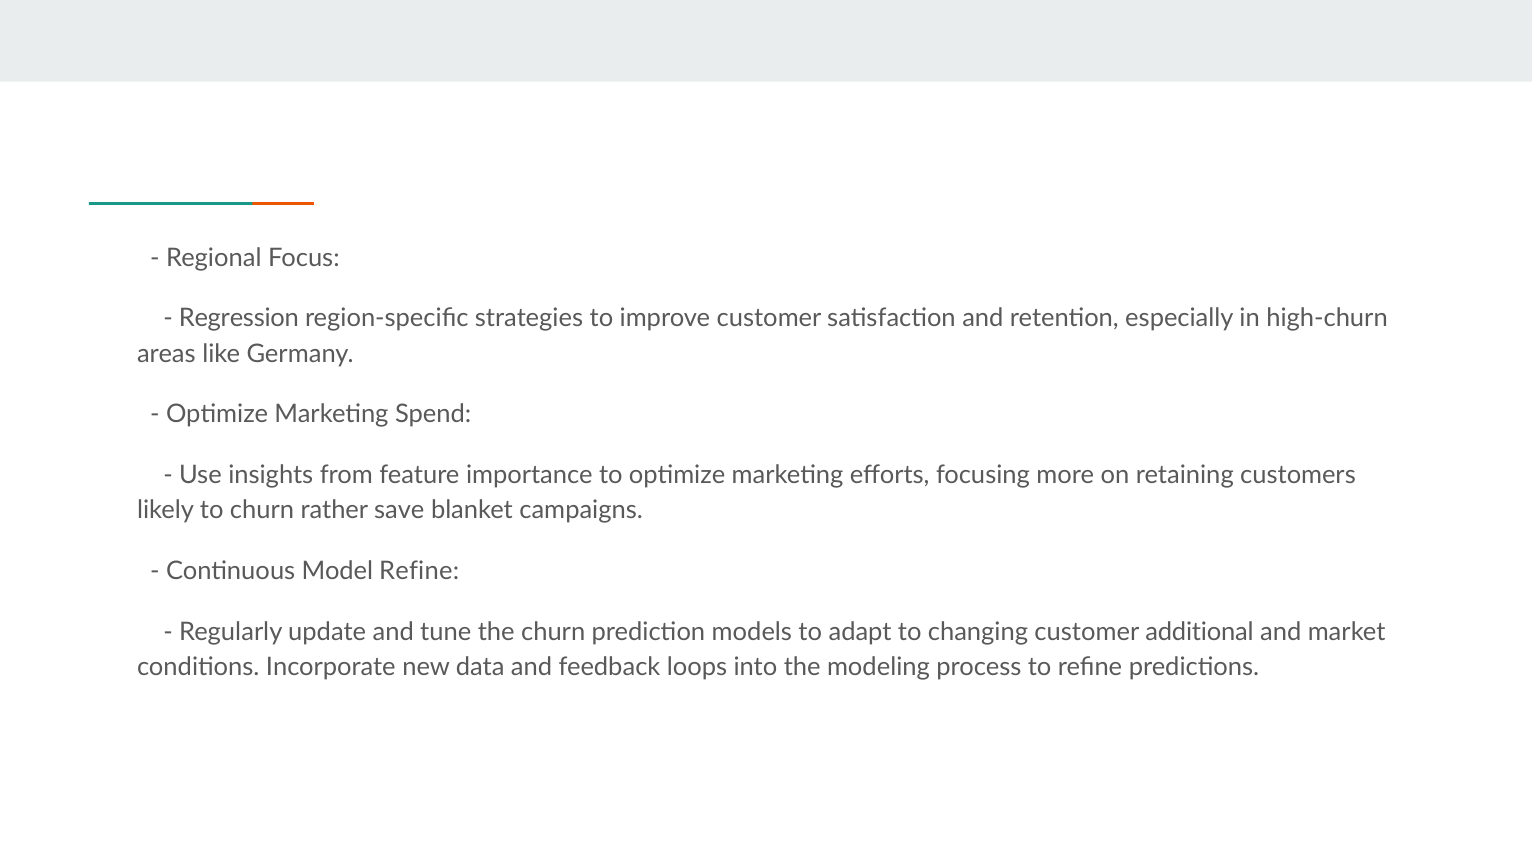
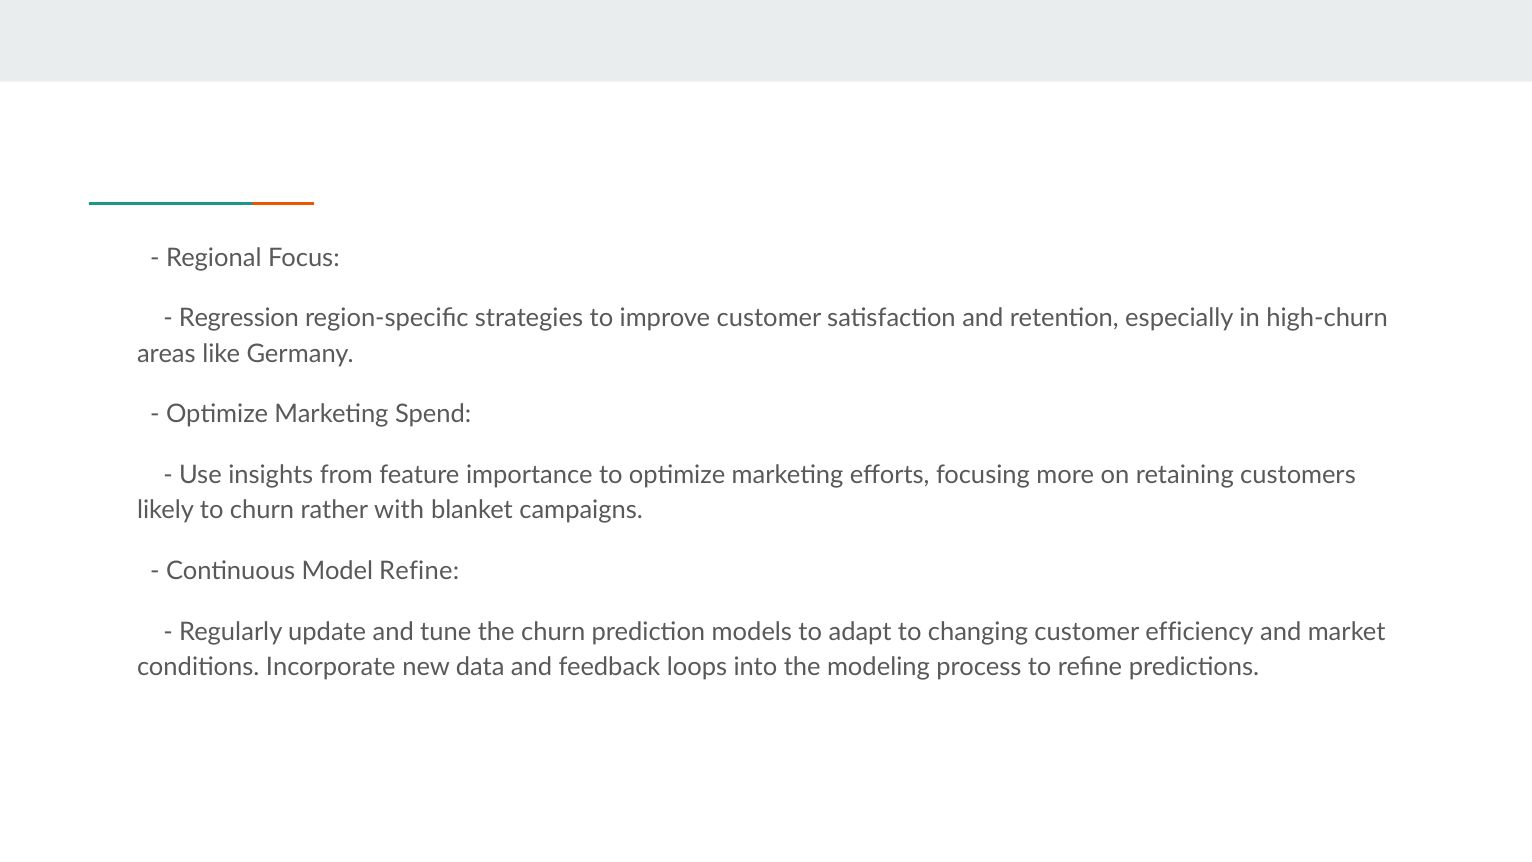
save: save -> with (399, 510)
additional: additional -> efficiency (1199, 632)
